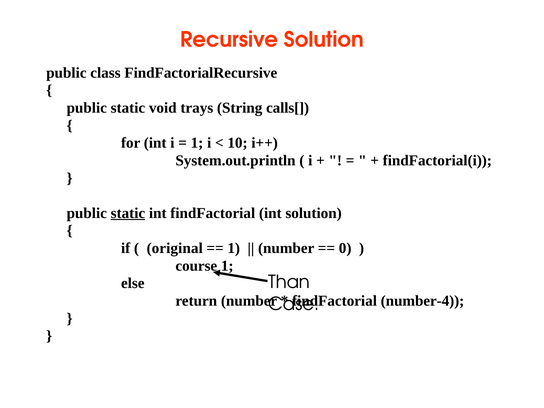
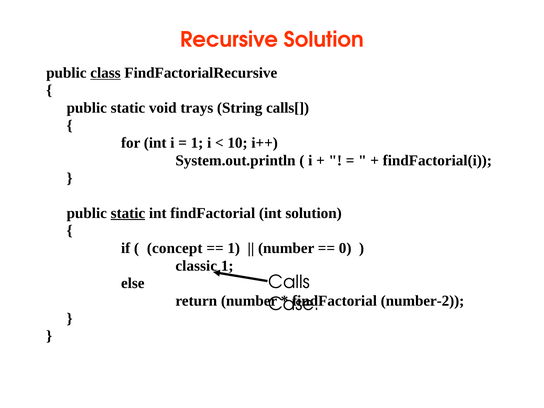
class underline: none -> present (105, 73)
original: original -> concept (175, 248)
course: course -> classic (196, 266)
Than: Than -> Calls (289, 282)
number-4: number-4 -> number-2 (422, 301)
